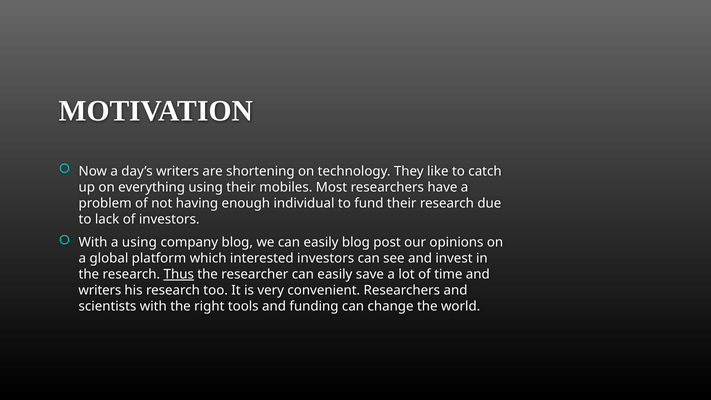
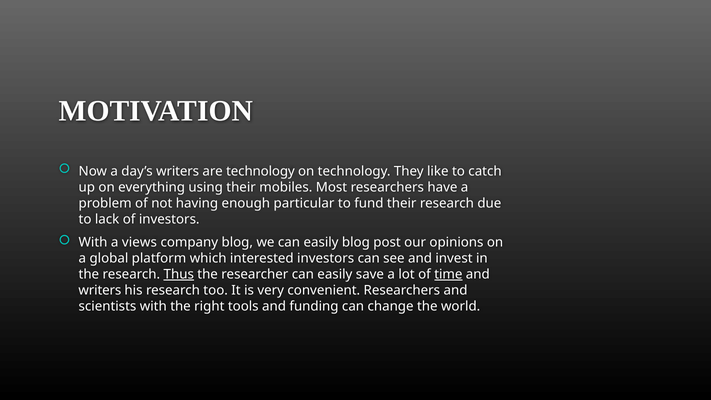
are shortening: shortening -> technology (260, 171)
individual: individual -> particular (304, 203)
a using: using -> views (139, 242)
time underline: none -> present (448, 274)
